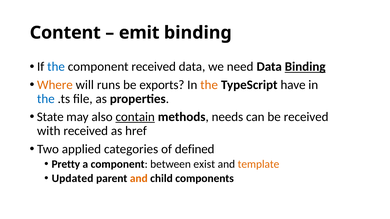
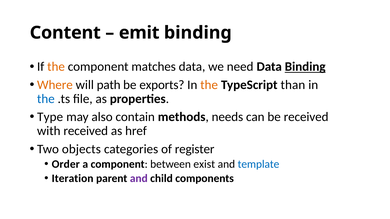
the colour: blue -> orange (56, 67)
component received: received -> matches (154, 67)
runs: runs -> path (109, 85)
have: have -> than (293, 85)
State: State -> Type (50, 117)
contain underline: present -> none (135, 117)
applied: applied -> objects (81, 149)
defined: defined -> register (195, 149)
Pretty: Pretty -> Order (66, 164)
template colour: orange -> blue (258, 164)
Updated: Updated -> Iteration (73, 179)
and colour: orange -> purple (139, 179)
